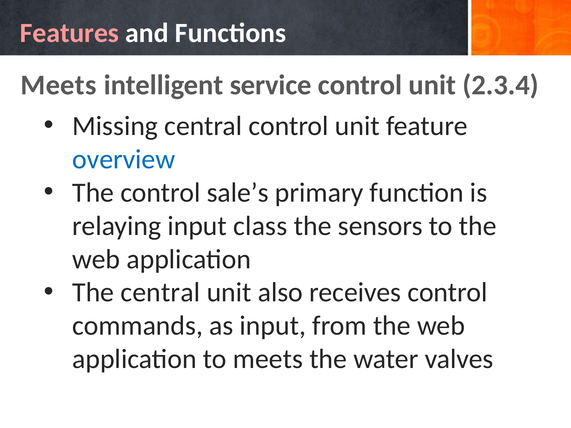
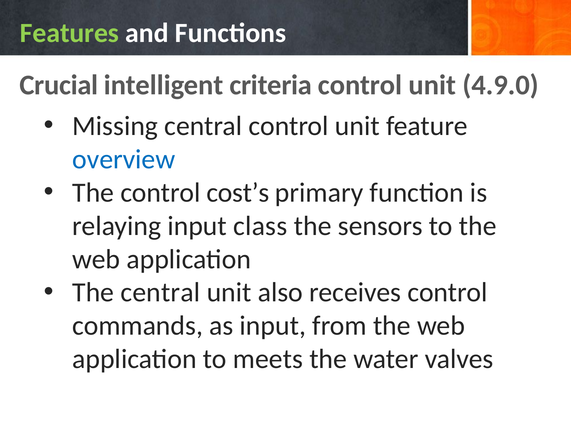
Features colour: pink -> light green (69, 33)
Meets: Meets -> Crucial (59, 85)
service: service -> criteria (271, 85)
2.3.4: 2.3.4 -> 4.9.0 (501, 85)
sale’s: sale’s -> cost’s (238, 193)
